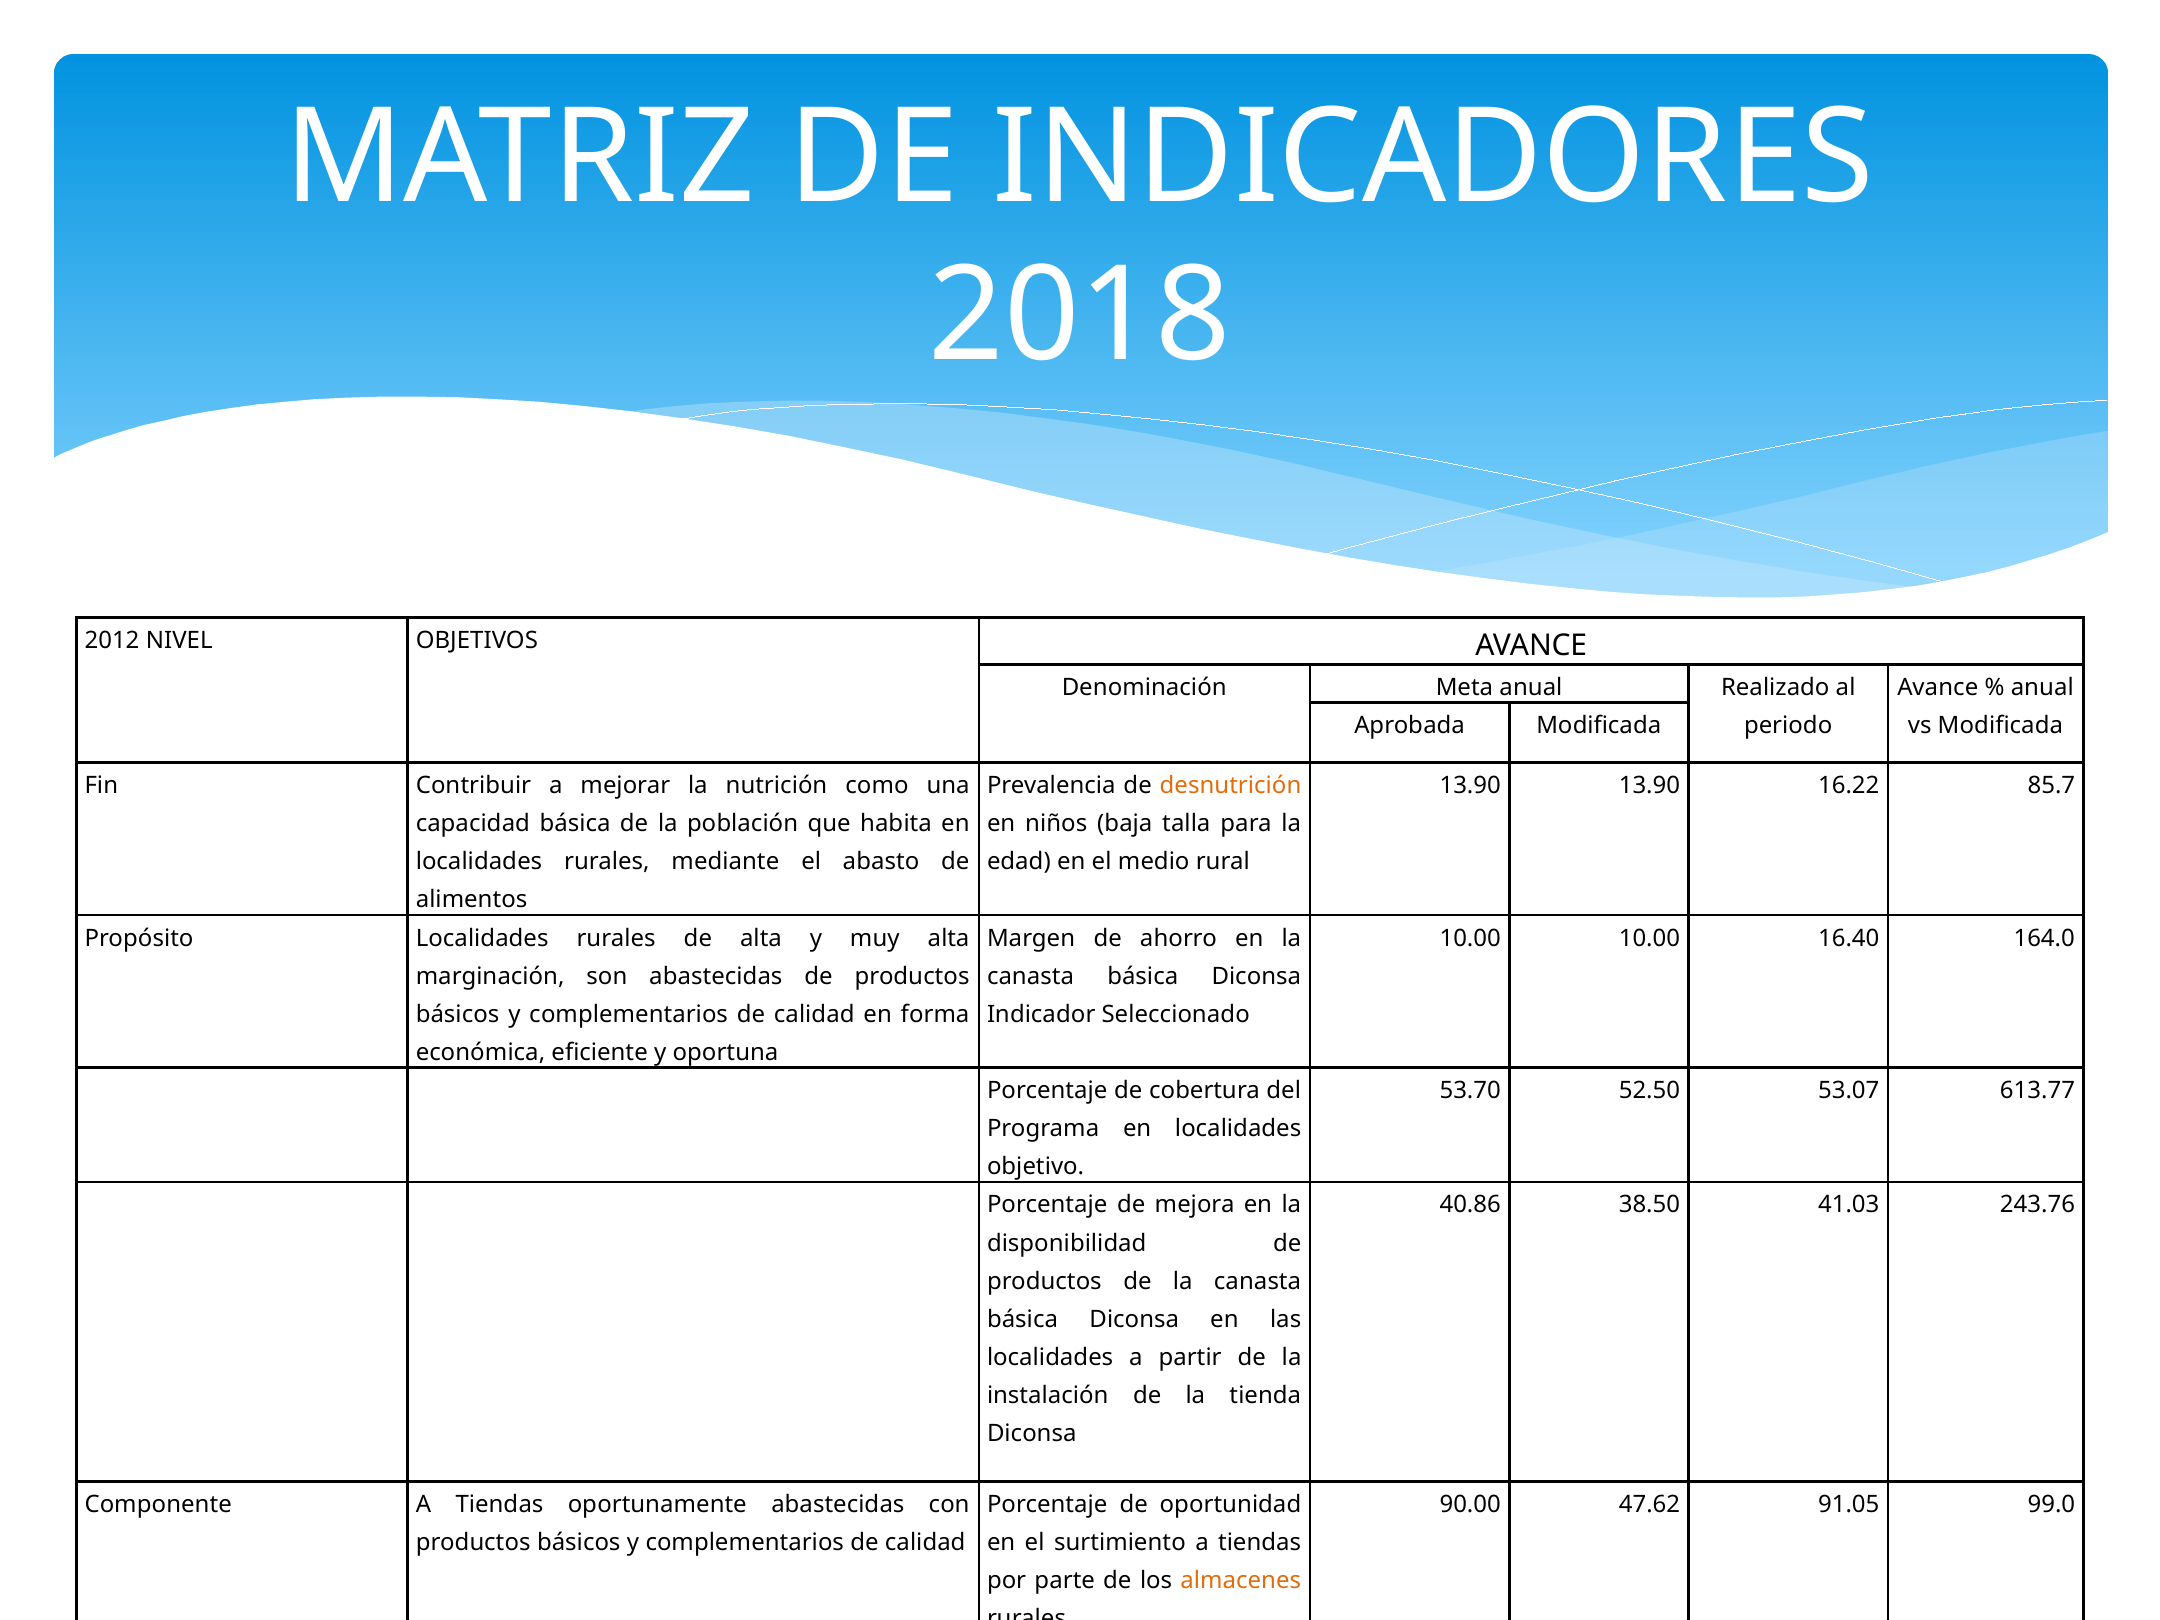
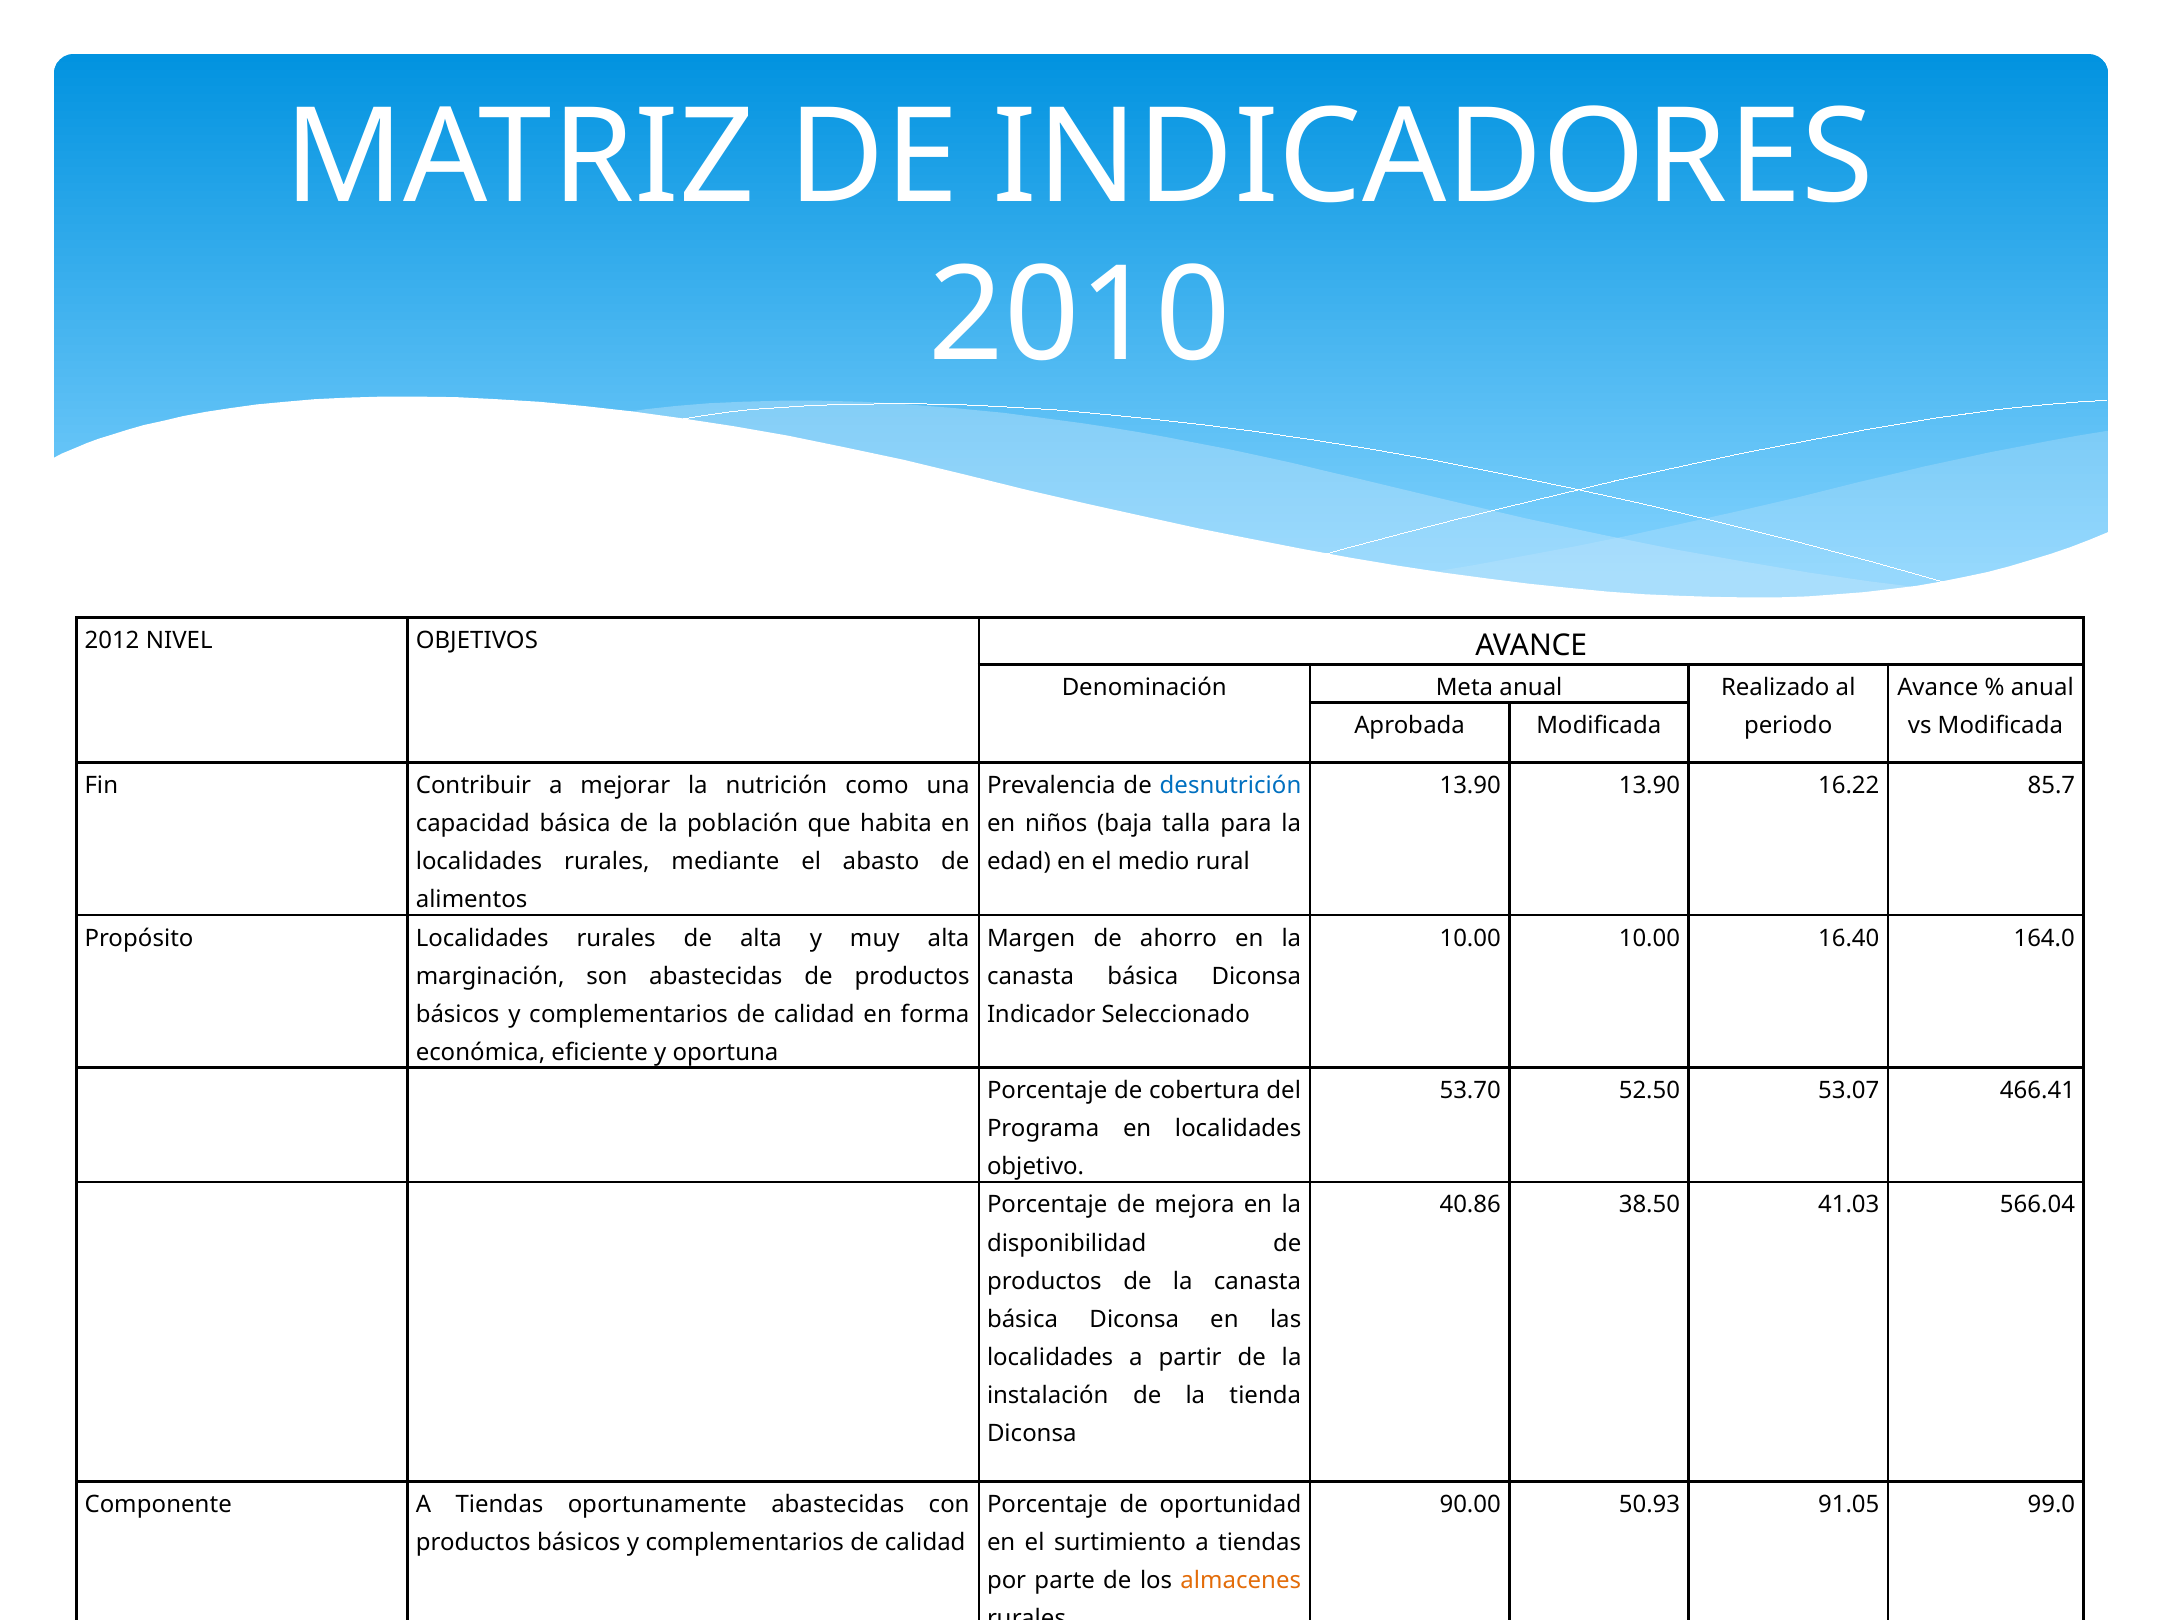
2018: 2018 -> 2010 (1080, 316)
desnutrición colour: orange -> blue (1230, 786)
613.77: 613.77 -> 466.41 (2038, 1091)
243.76: 243.76 -> 566.04 (2038, 1205)
47.62: 47.62 -> 50.93 (1649, 1505)
